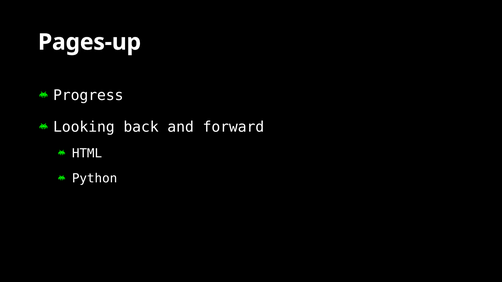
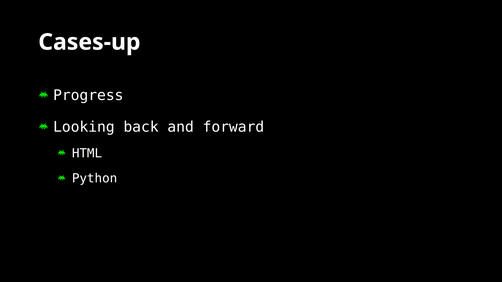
Pages-up: Pages-up -> Cases-up (89, 42)
